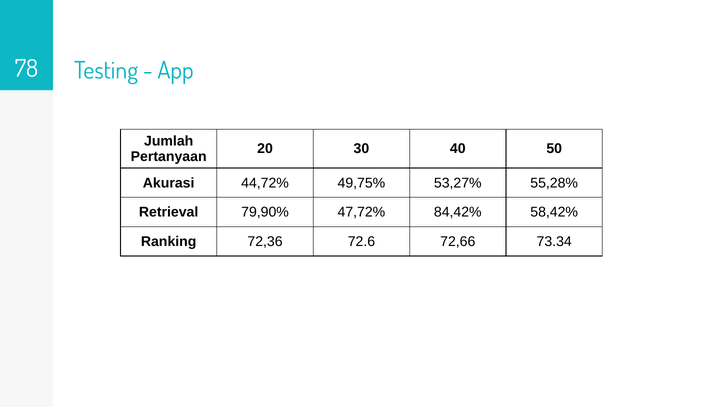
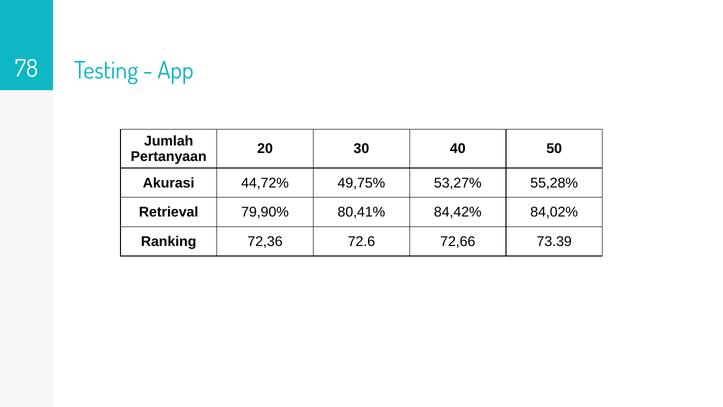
47,72%: 47,72% -> 80,41% (361, 212)
58,42%: 58,42% -> 84,02% (554, 212)
73.34: 73.34 -> 73.39 (554, 241)
